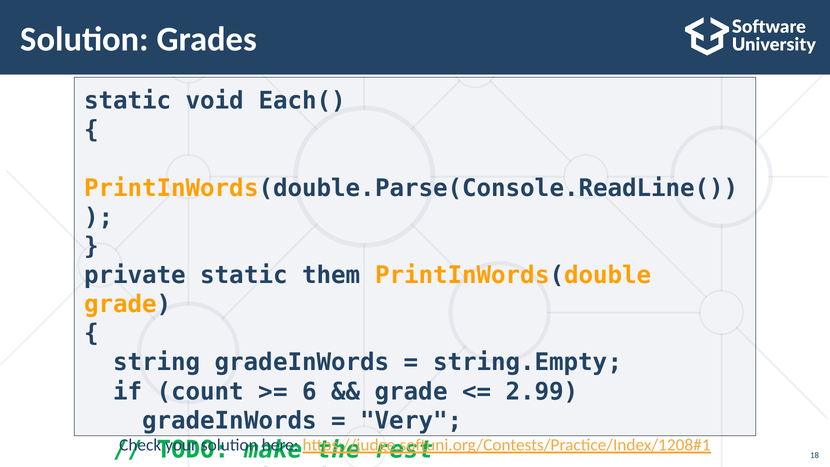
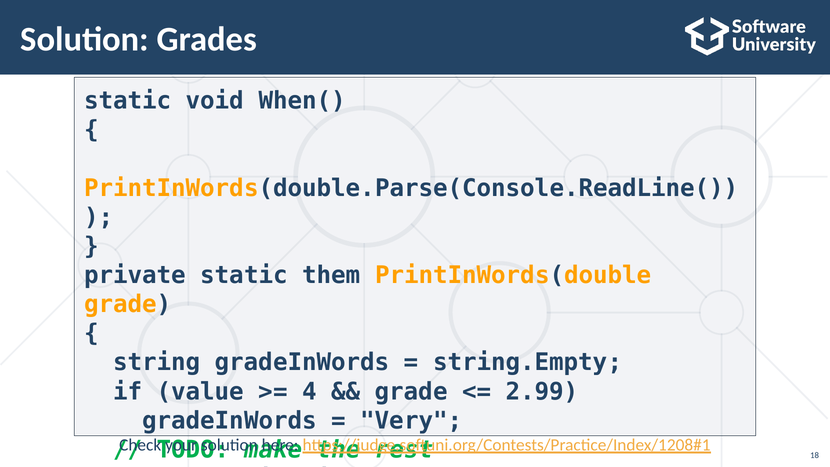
Each(: Each( -> When( (302, 101)
count: count -> value (200, 391)
6: 6 -> 4 (309, 391)
